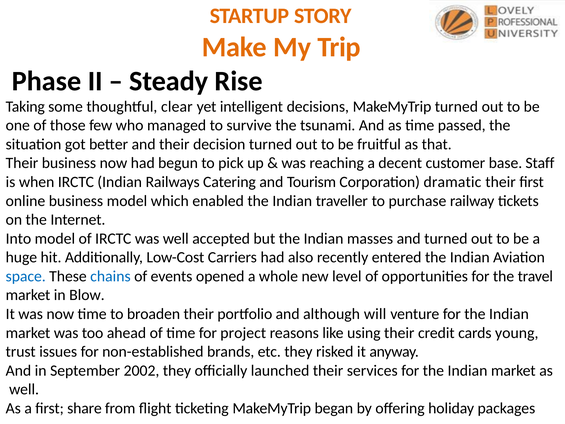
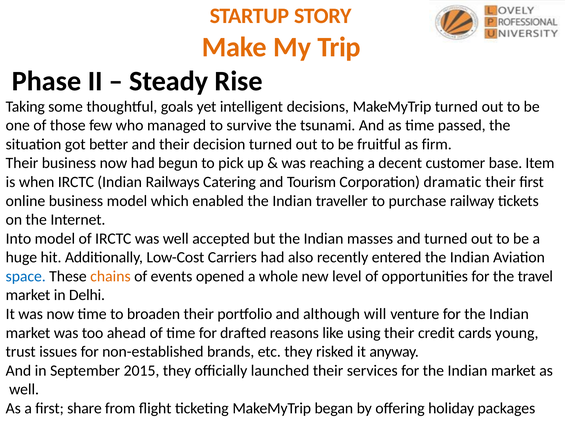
clear: clear -> goals (177, 106)
that: that -> firm (437, 144)
Staff: Staff -> Item (540, 163)
chains colour: blue -> orange (110, 276)
Blow: Blow -> Delhi (87, 295)
project: project -> drafted (243, 333)
2002: 2002 -> 2015 (142, 370)
